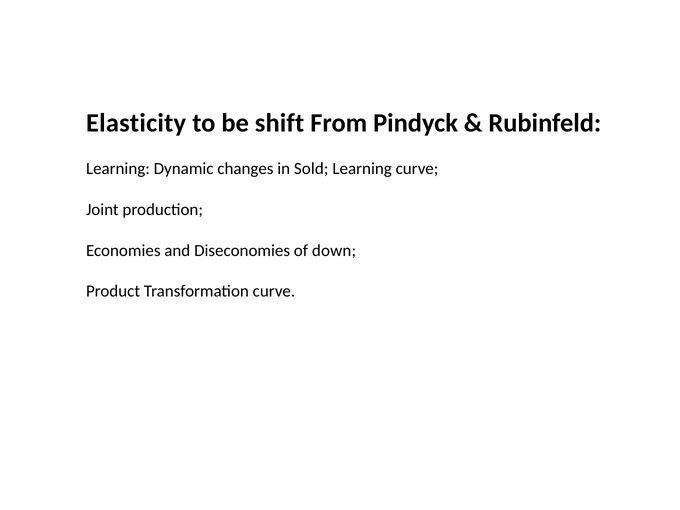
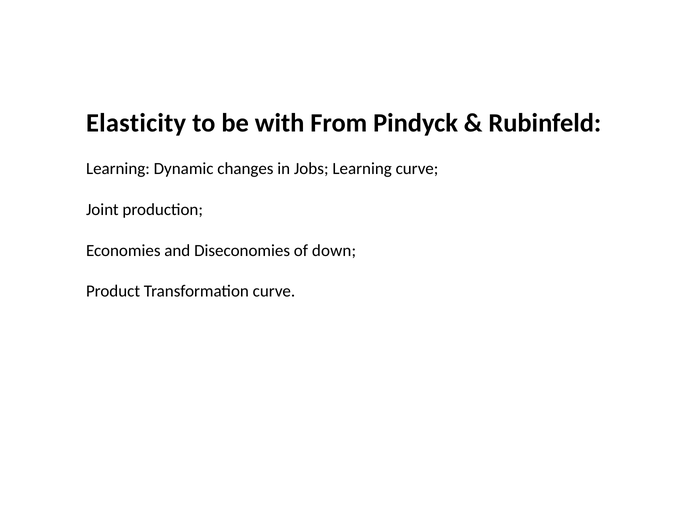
shift: shift -> with (280, 123)
Sold: Sold -> Jobs (311, 169)
